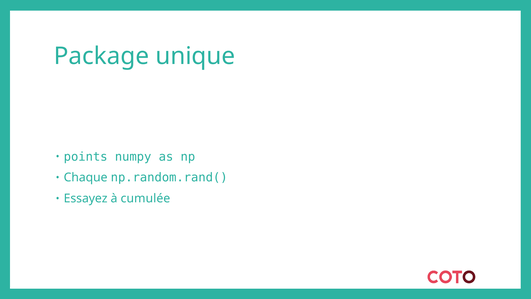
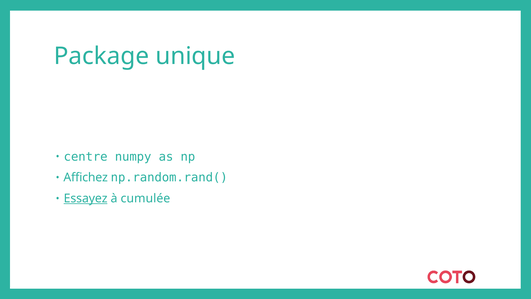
points: points -> centre (86, 157)
Chaque: Chaque -> Affichez (86, 177)
Essayez underline: none -> present (86, 198)
